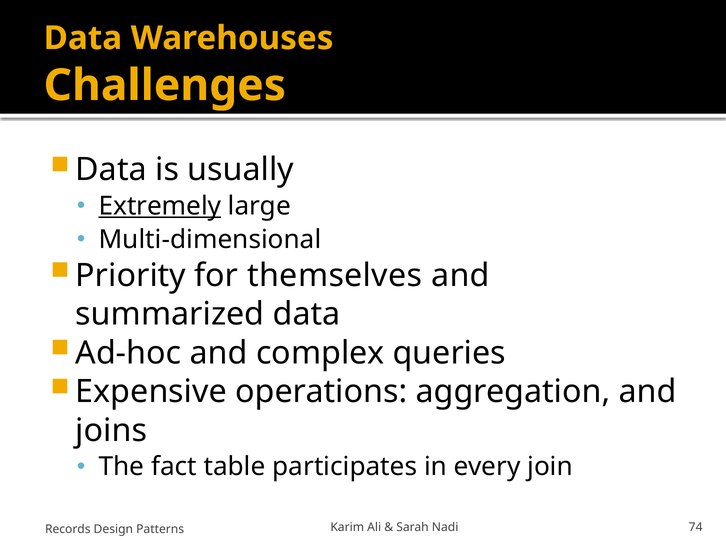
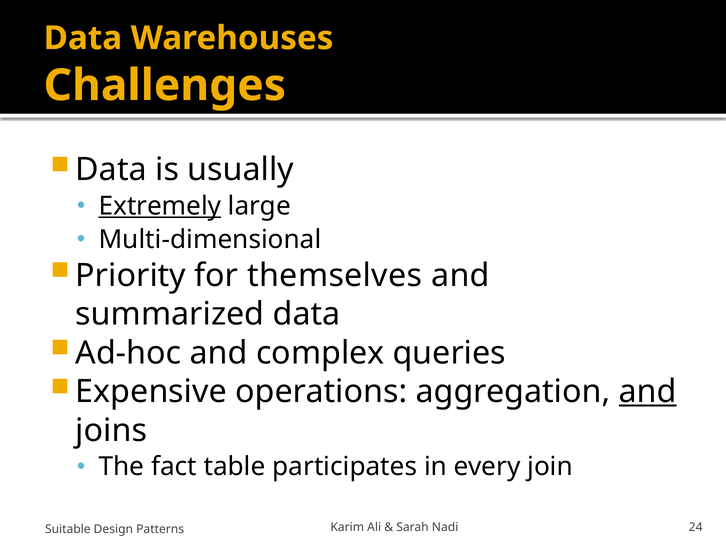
and underline: none -> present (648, 392)
74: 74 -> 24 (696, 528)
Records: Records -> Suitable (68, 530)
